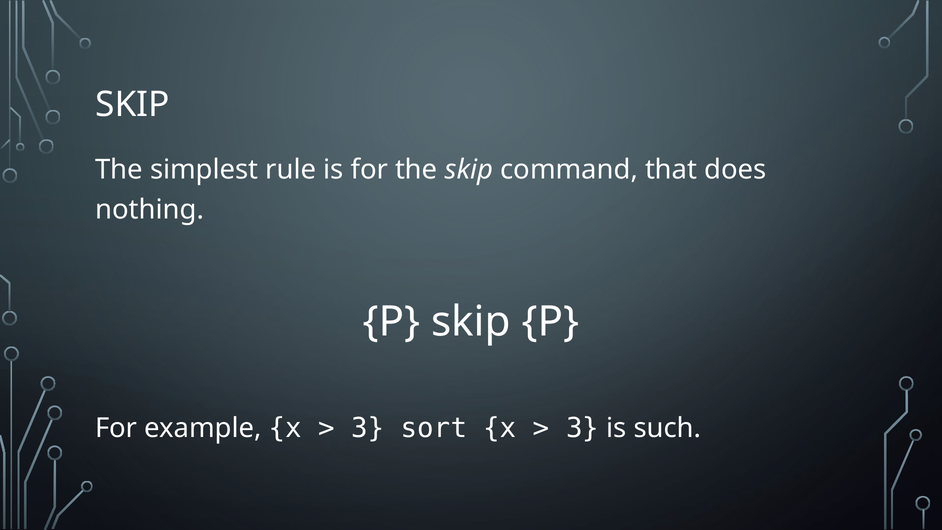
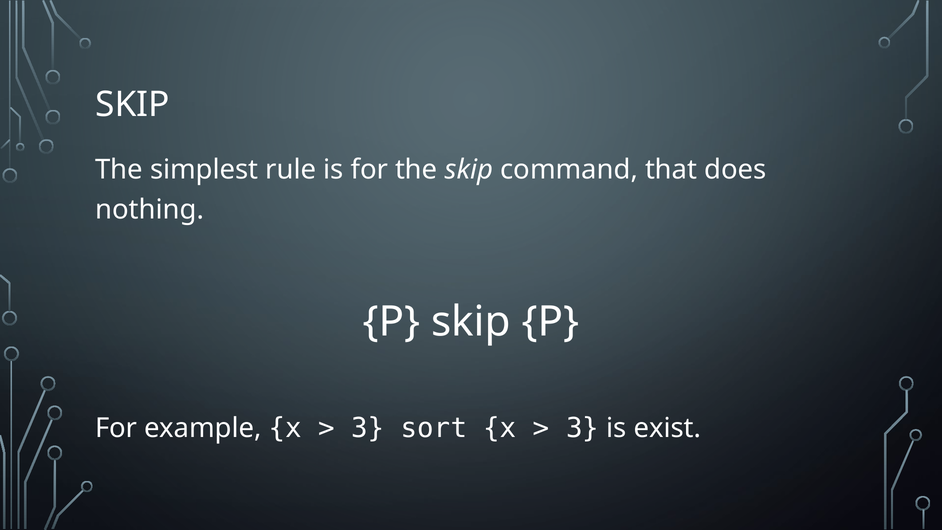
such: such -> exist (667, 428)
